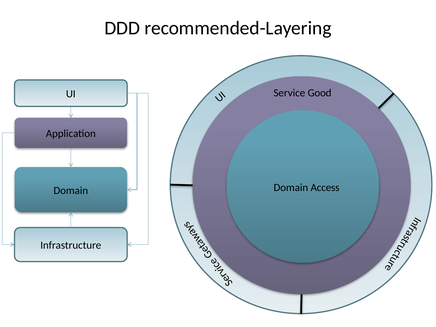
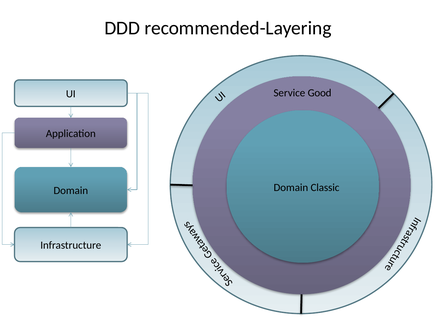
Access: Access -> Classic (325, 187)
